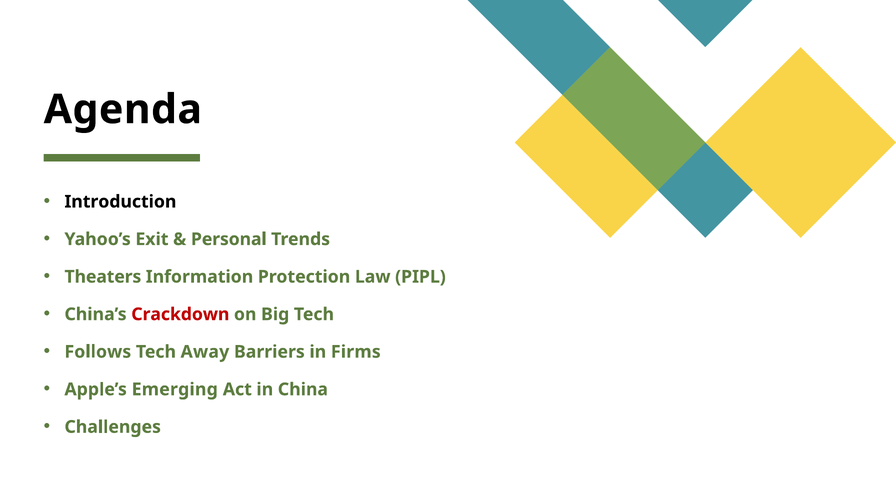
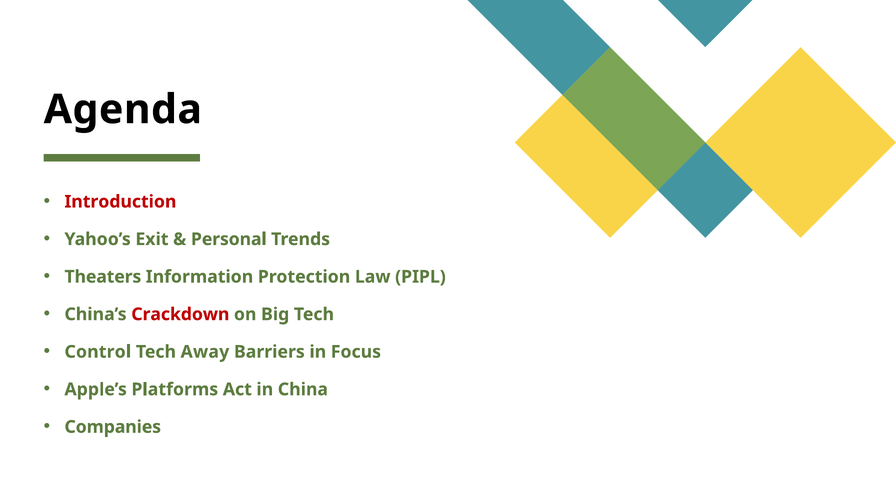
Introduction colour: black -> red (120, 202)
Follows: Follows -> Control (98, 352)
Firms: Firms -> Focus (356, 352)
Emerging: Emerging -> Platforms (175, 389)
Challenges: Challenges -> Companies (113, 427)
